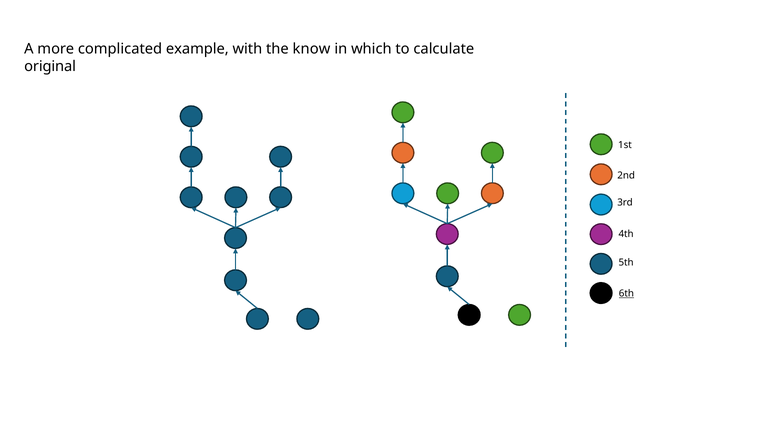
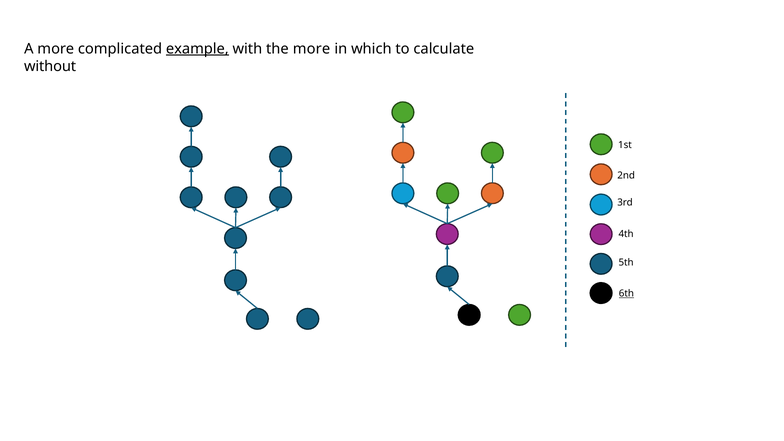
example underline: none -> present (197, 49)
the know: know -> more (312, 49)
original: original -> without (50, 66)
